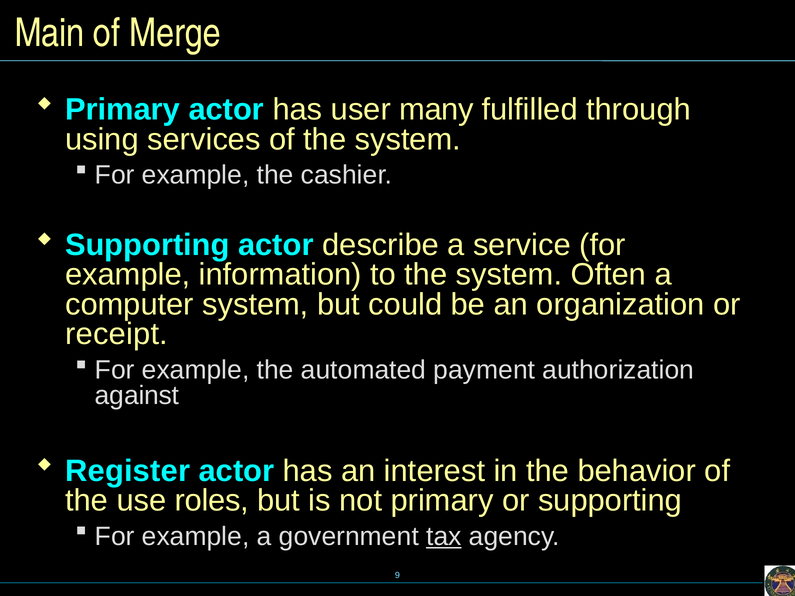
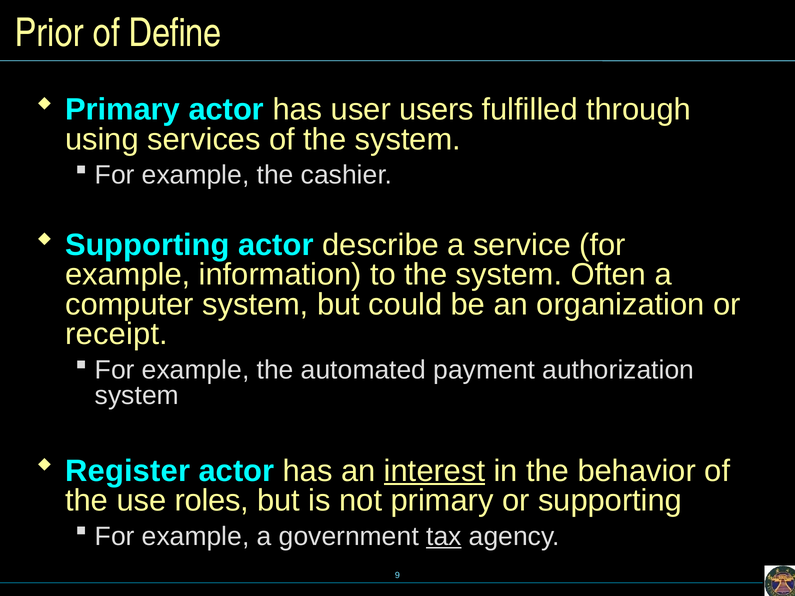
Main: Main -> Prior (49, 33)
Merge: Merge -> Define (175, 33)
many: many -> users (436, 110)
against: against -> system (137, 395)
interest underline: none -> present (435, 471)
